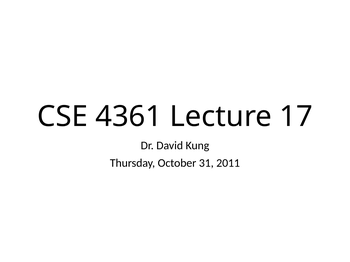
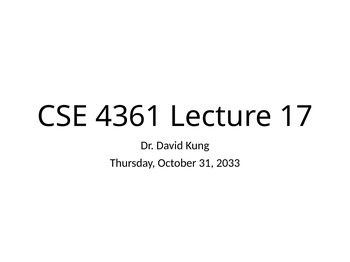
2011: 2011 -> 2033 (228, 163)
